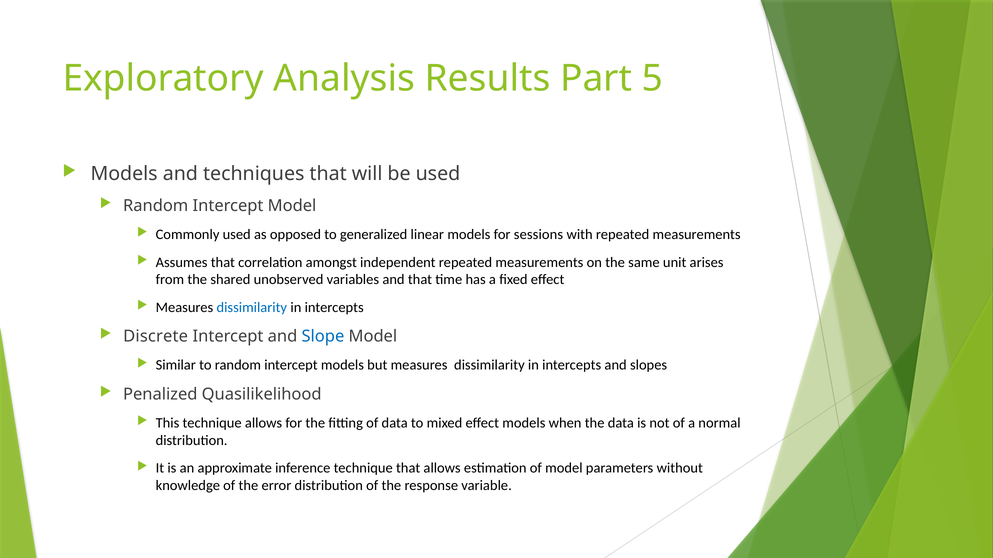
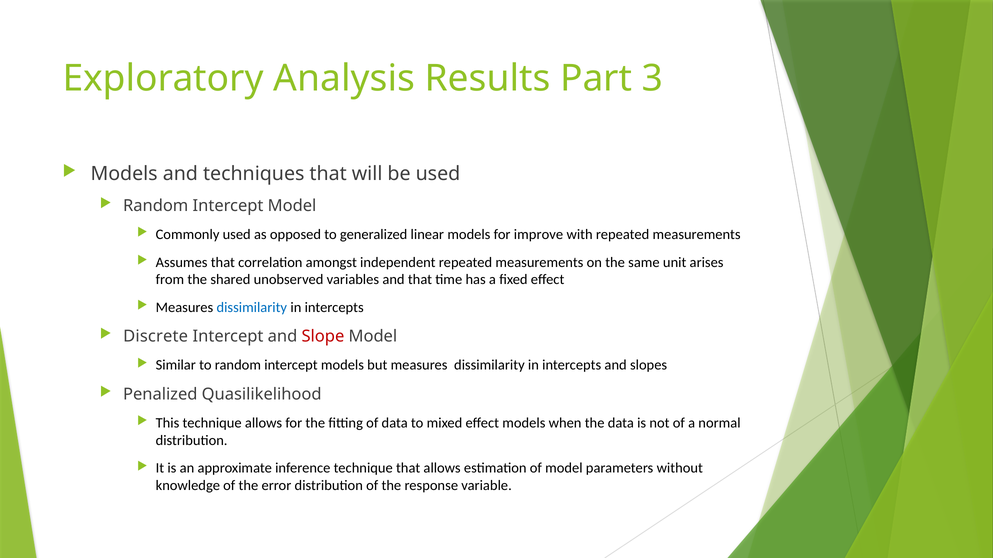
5: 5 -> 3 (653, 78)
sessions: sessions -> improve (538, 235)
Slope colour: blue -> red (323, 337)
